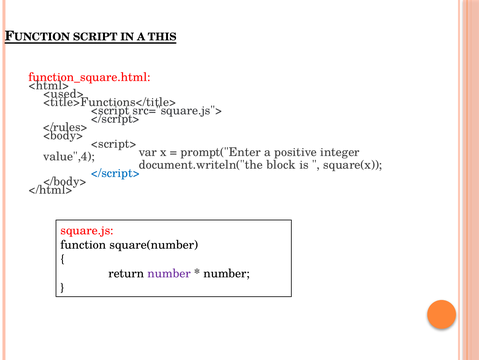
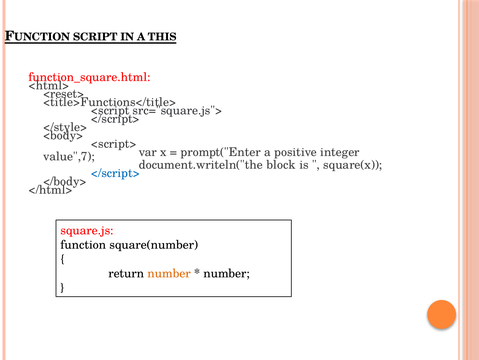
<used>: <used> -> <reset> (64, 94)
</rules>: </rules> -> </style> (65, 127)
value",4: value",4 -> value",7 (69, 156)
number colour: purple -> orange (169, 273)
